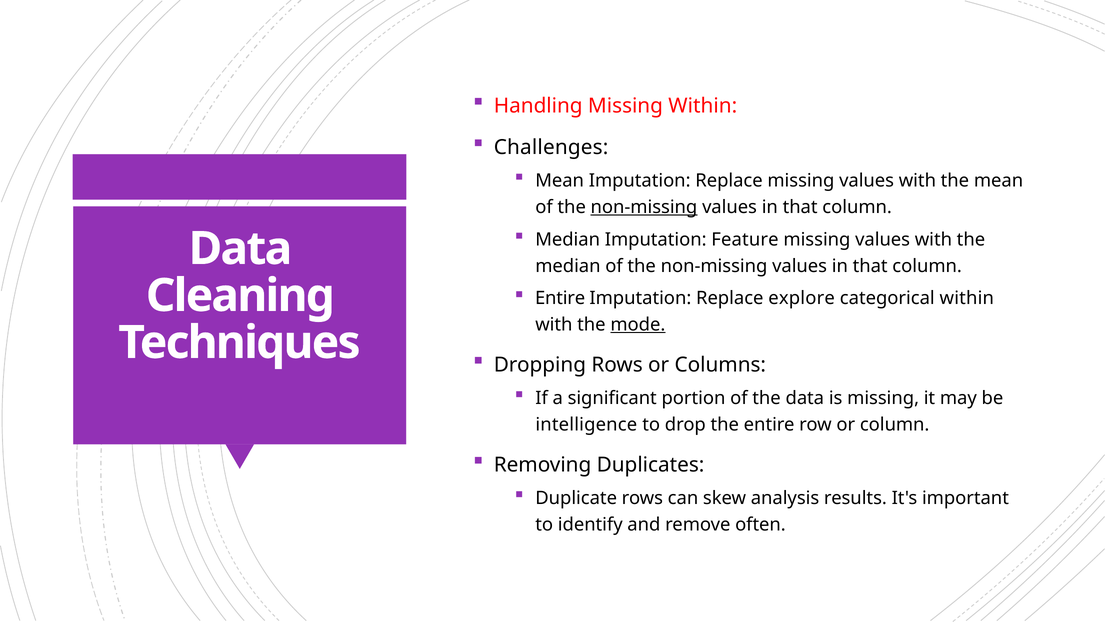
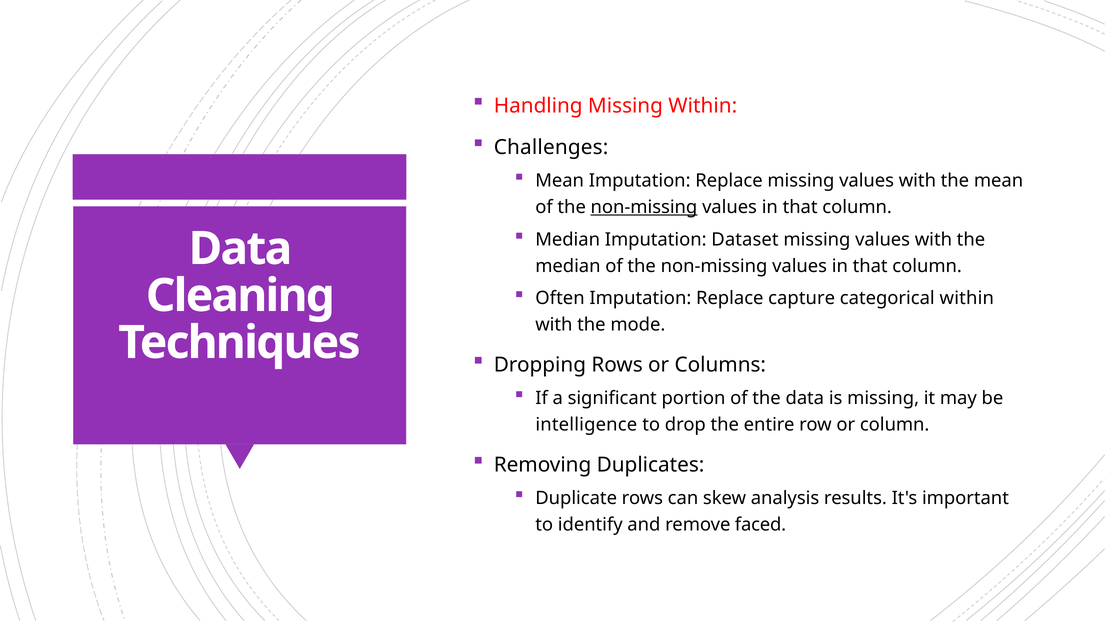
Feature: Feature -> Dataset (745, 240)
Entire: Entire -> Often (560, 299)
explore: explore -> capture (802, 299)
mode underline: present -> none (638, 325)
often: often -> faced (760, 525)
